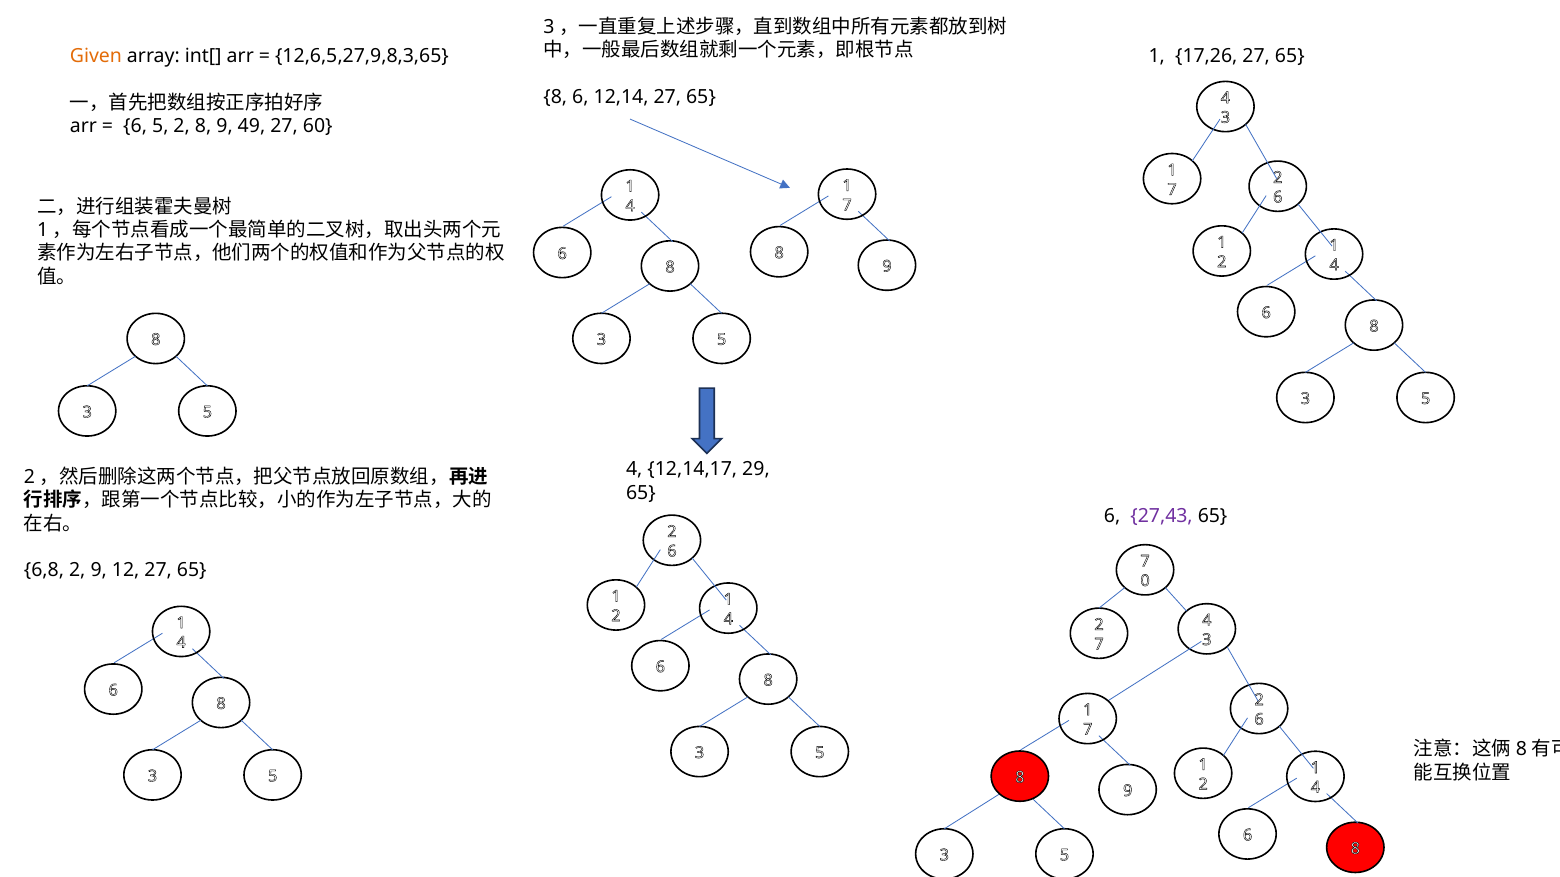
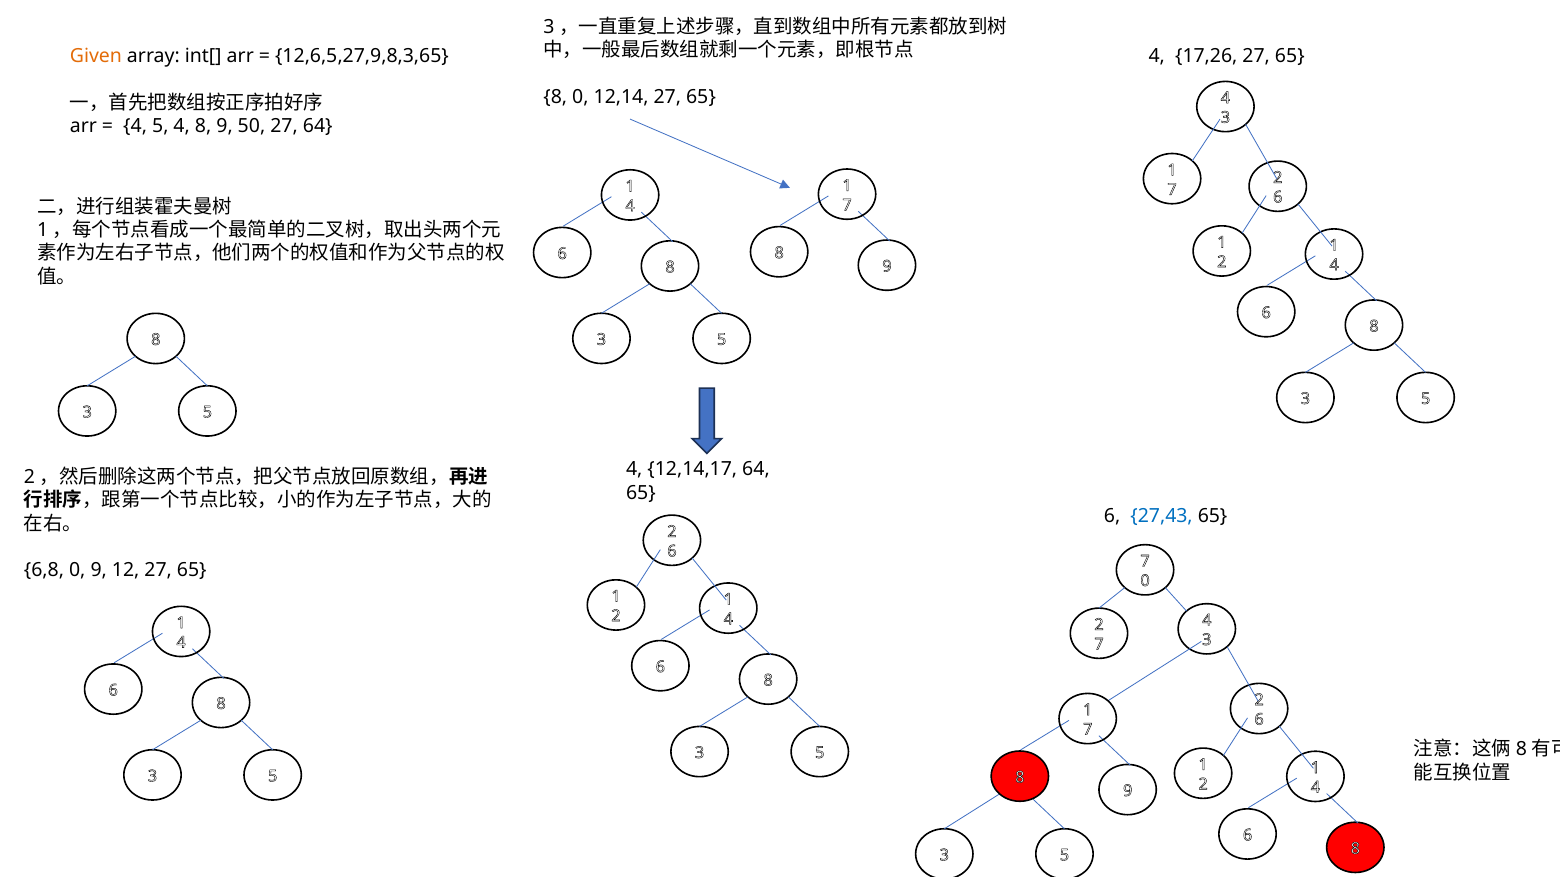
1: 1 -> 4 (1157, 56)
8 6: 6 -> 0 (580, 97)
6: 6 -> 4 (135, 126)
5 2: 2 -> 4 (182, 126)
49: 49 -> 50 (251, 126)
27 60: 60 -> 64 (318, 126)
12,14,17 29: 29 -> 64 (756, 470)
27,43 colour: purple -> blue (1162, 516)
6,8 2: 2 -> 0 (77, 571)
